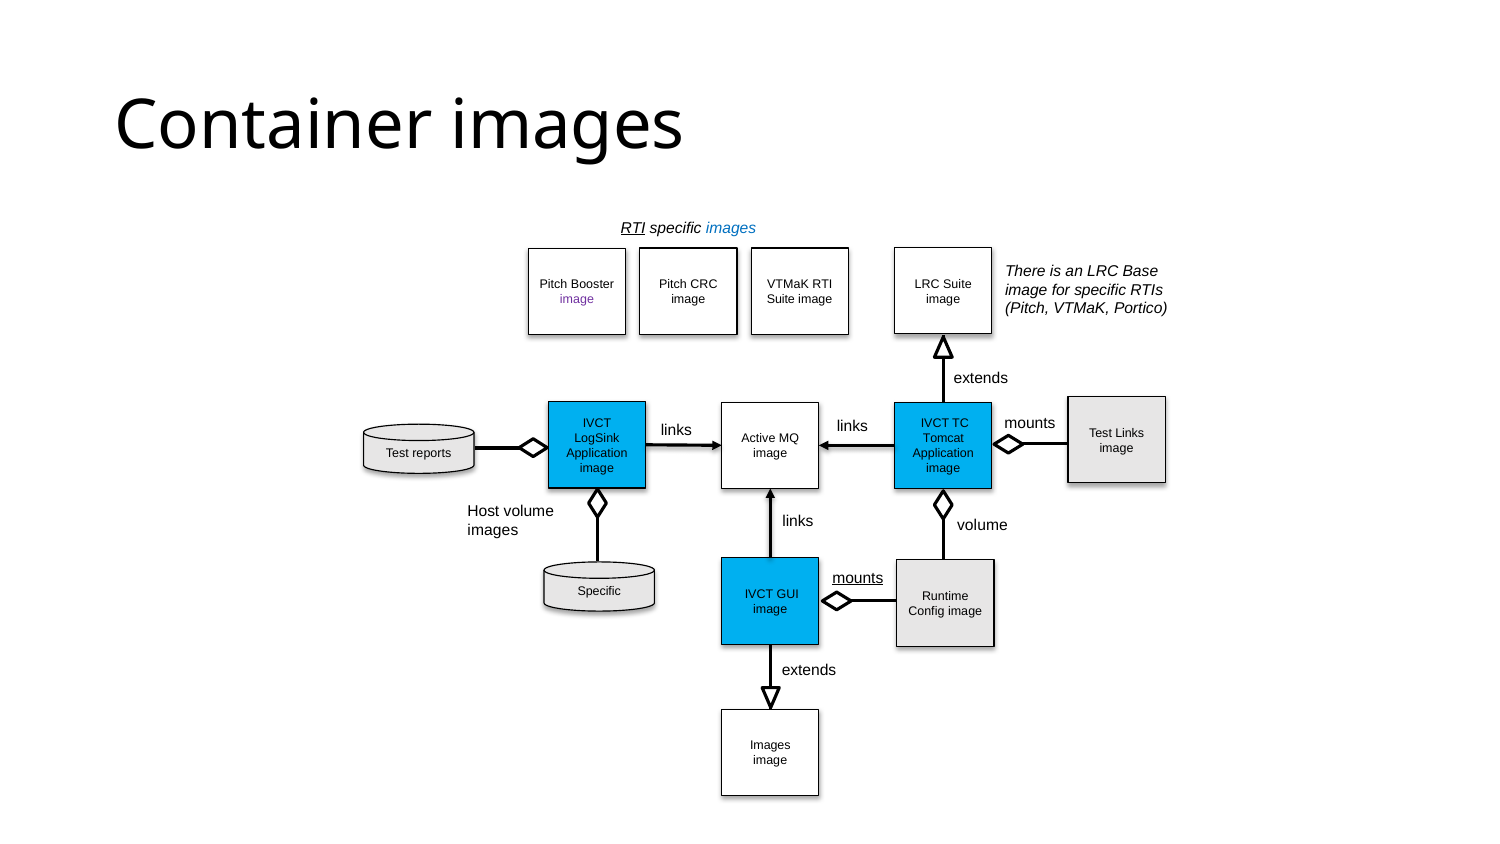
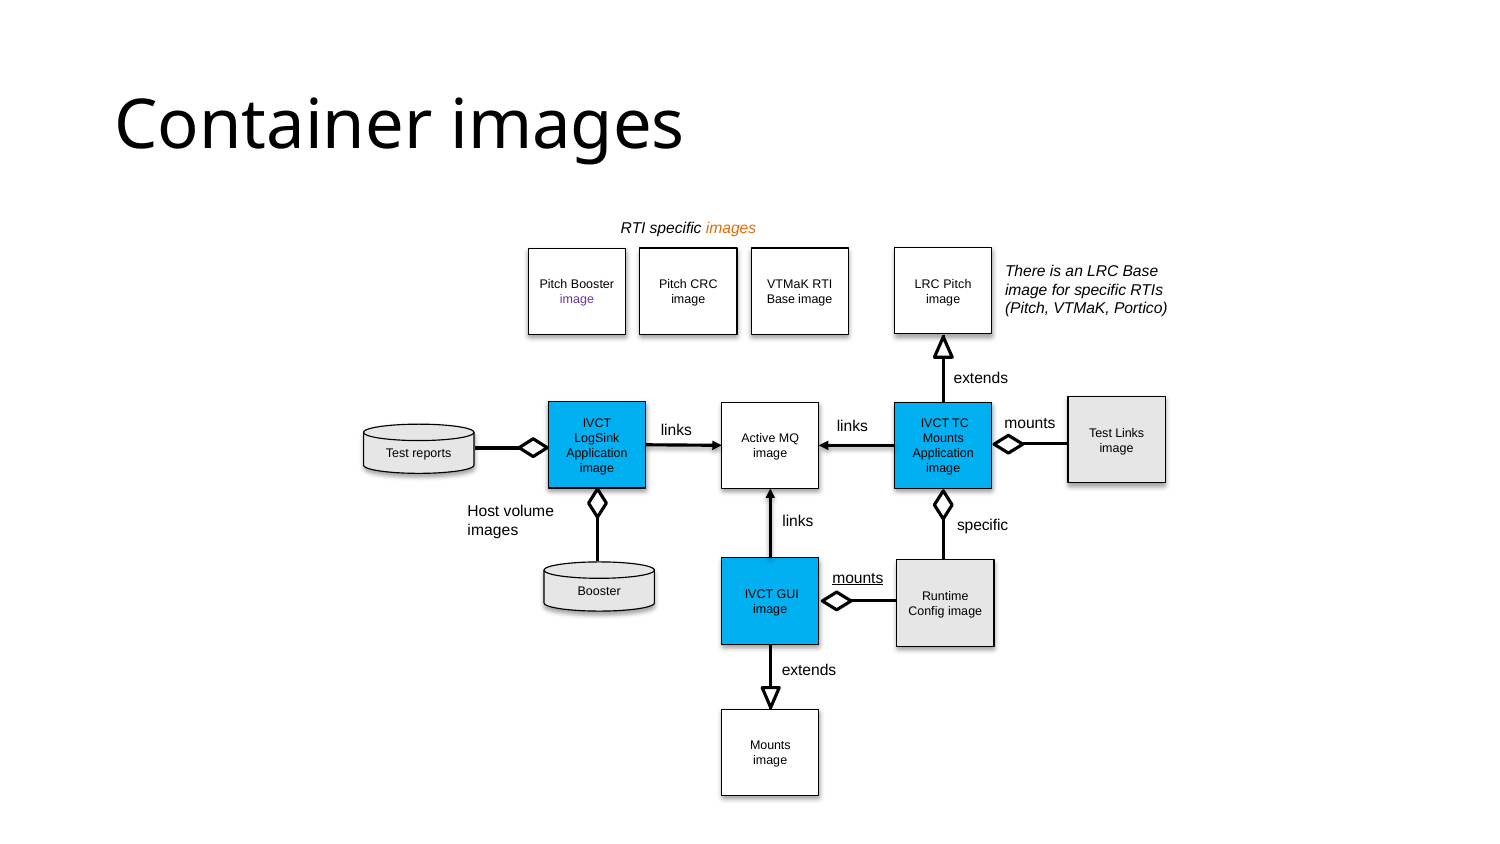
RTI underline: present -> none (633, 228)
images colour: blue -> orange (731, 228)
LRC Suite: Suite -> Pitch (957, 284)
Suite: Suite -> Base (781, 299)
Tomcat: Tomcat -> Mounts (943, 439)
volume: volume -> specific (983, 526)
Specific: Specific -> Booster (599, 591)
Images: Images -> Mounts (770, 746)
